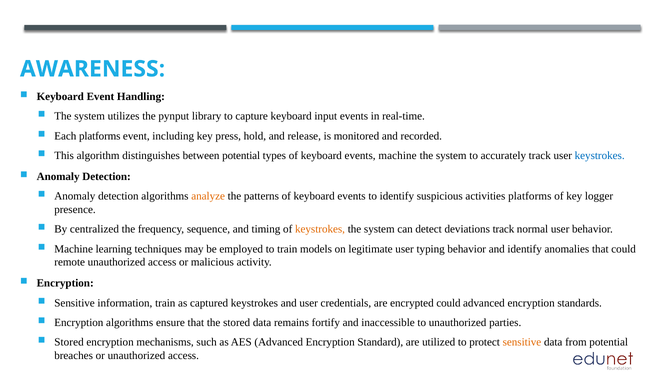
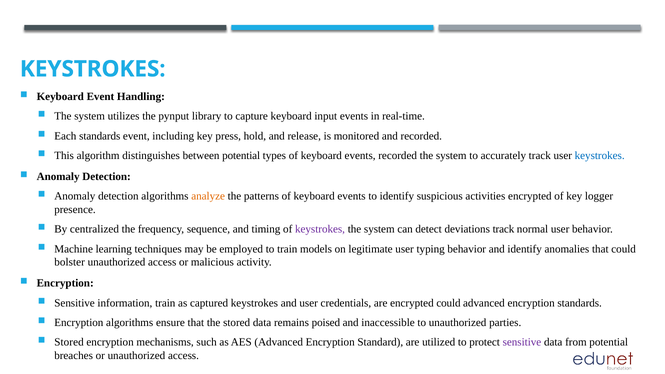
AWARENESS: AWARENESS -> KEYSTROKES (93, 69)
Each platforms: platforms -> standards (100, 136)
events machine: machine -> recorded (398, 156)
activities platforms: platforms -> encrypted (530, 196)
keystrokes colour: orange -> purple (320, 229)
remote: remote -> bolster (70, 262)
fortify: fortify -> poised (326, 323)
sensitive colour: orange -> purple (522, 342)
